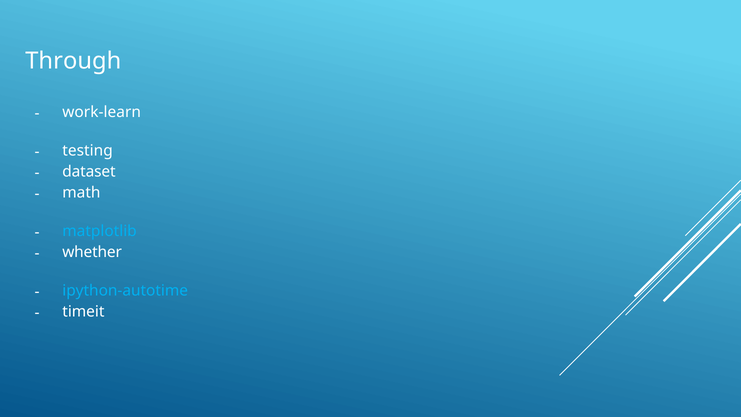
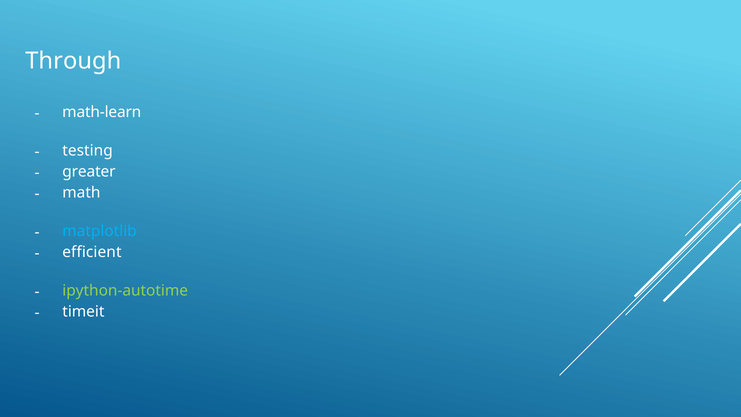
work-learn: work-learn -> math-learn (102, 112)
dataset: dataset -> greater (89, 172)
whether: whether -> efficient (92, 252)
ipython-autotime colour: light blue -> light green (125, 290)
